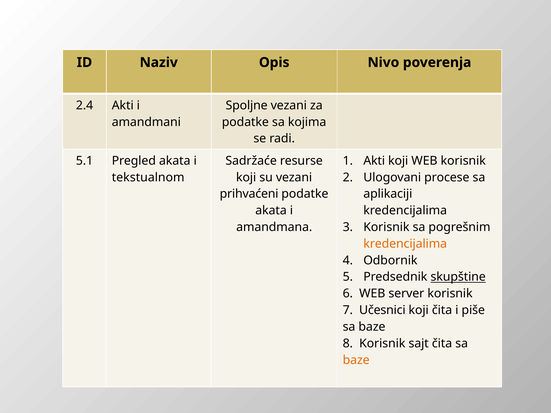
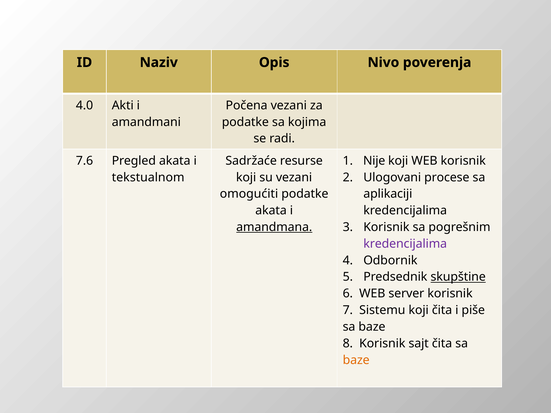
2.4: 2.4 -> 4.0 (84, 105)
Spoljne: Spoljne -> Počena (247, 105)
5.1: 5.1 -> 7.6 (84, 161)
Akti: Akti -> Nije (374, 161)
prihvaćeni: prihvaćeni -> omogućiti (249, 194)
amandmana underline: none -> present (274, 227)
kredencijalima colour: orange -> purple (405, 244)
Učesnici: Učesnici -> Sistemu (382, 310)
